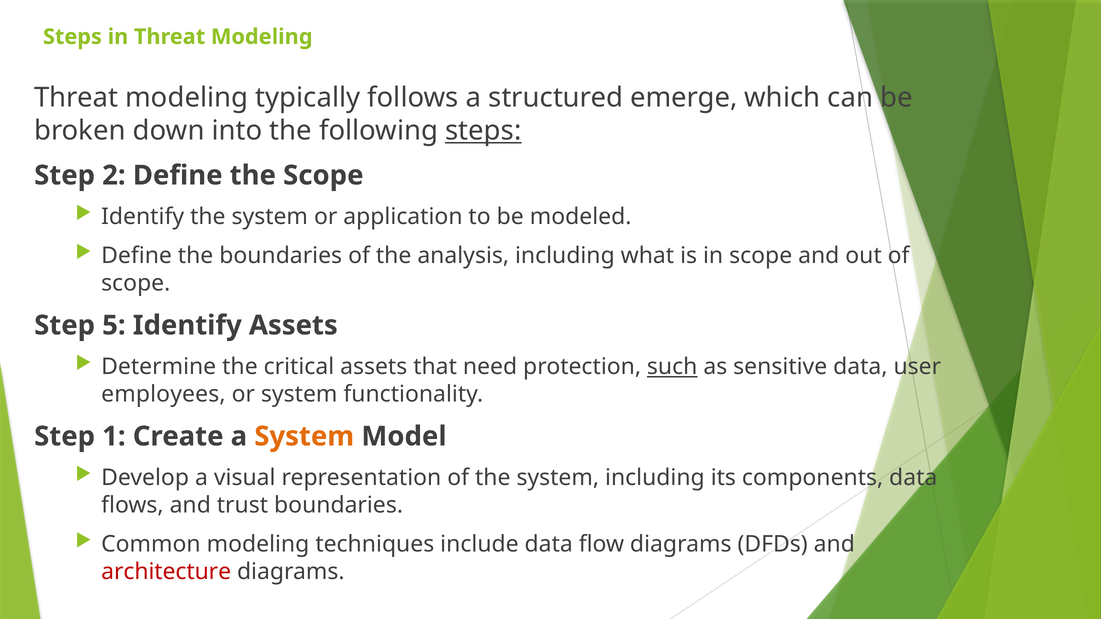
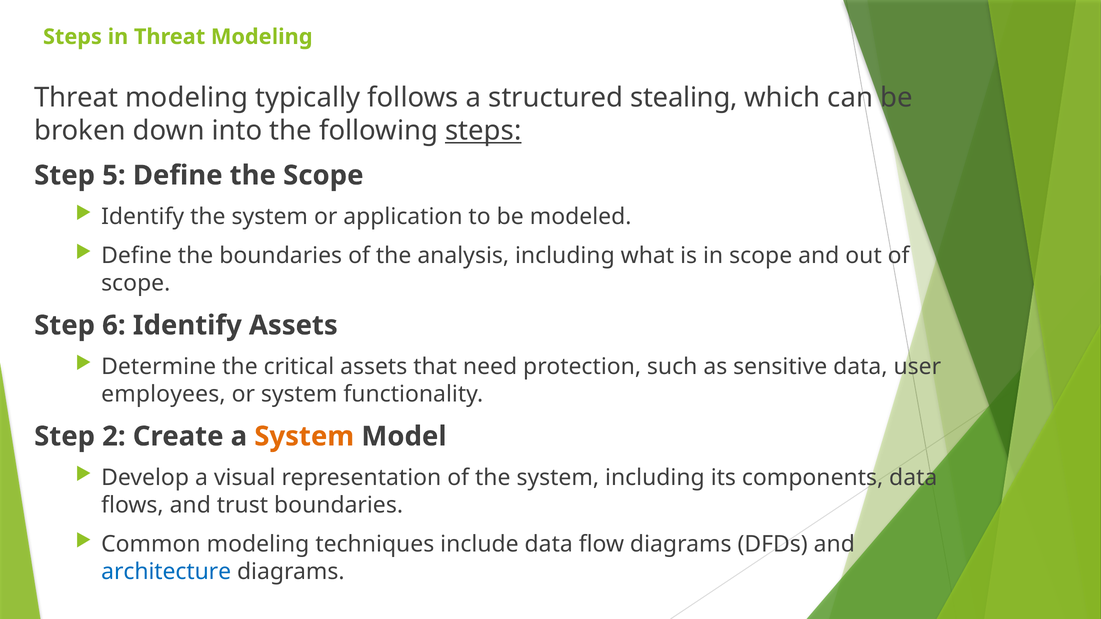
emerge: emerge -> stealing (684, 98)
2: 2 -> 5 (114, 175)
5: 5 -> 6 (114, 326)
such underline: present -> none (672, 367)
1: 1 -> 2 (114, 437)
architecture colour: red -> blue (166, 572)
